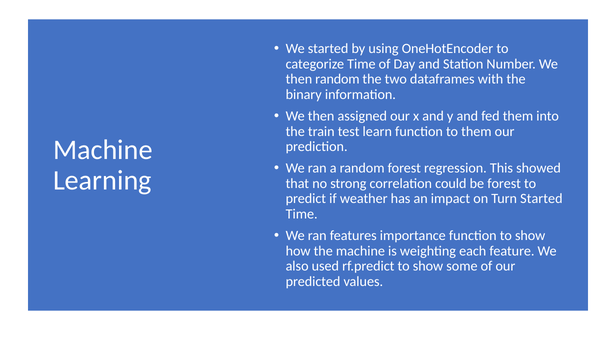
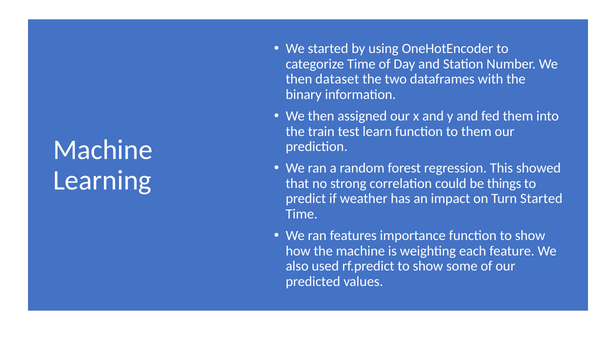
then random: random -> dataset (337, 79)
be forest: forest -> things (504, 183)
